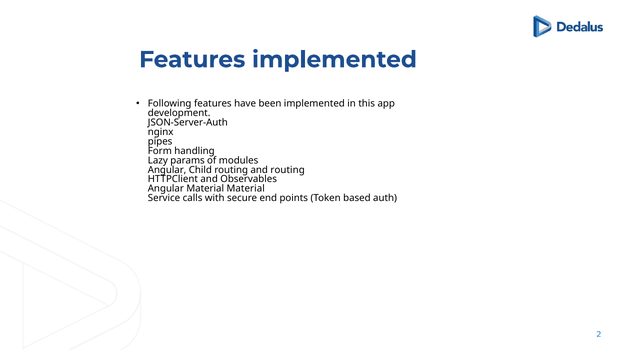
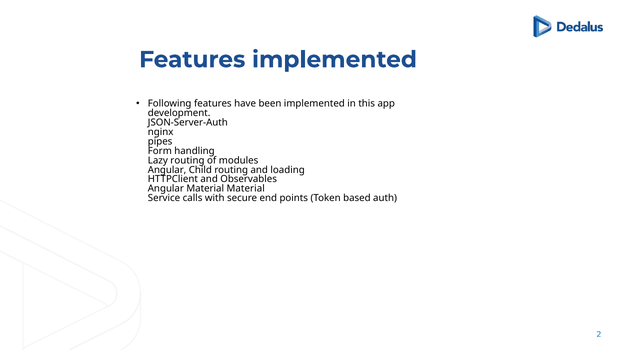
Lazy params: params -> routing (187, 160)
and routing: routing -> loading (288, 170)
